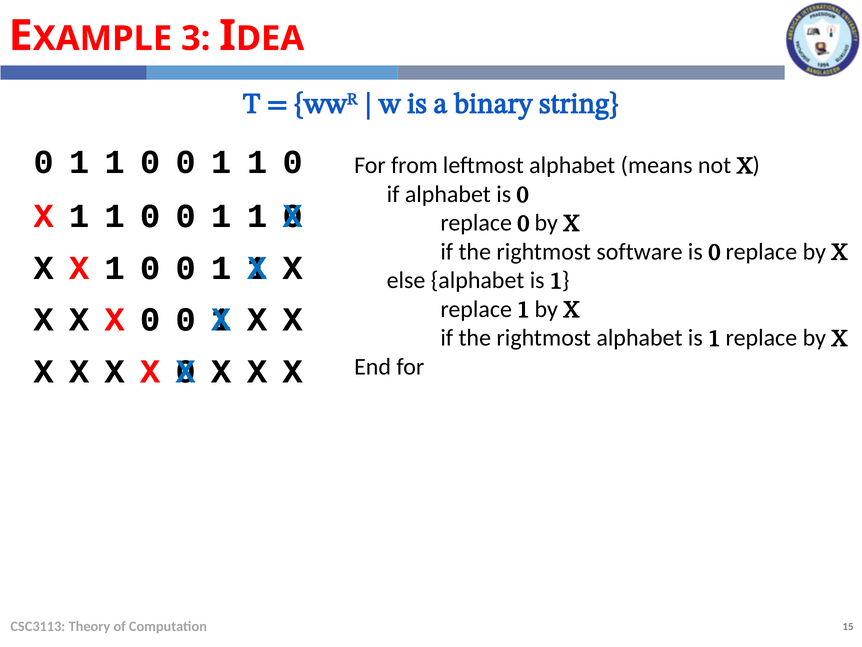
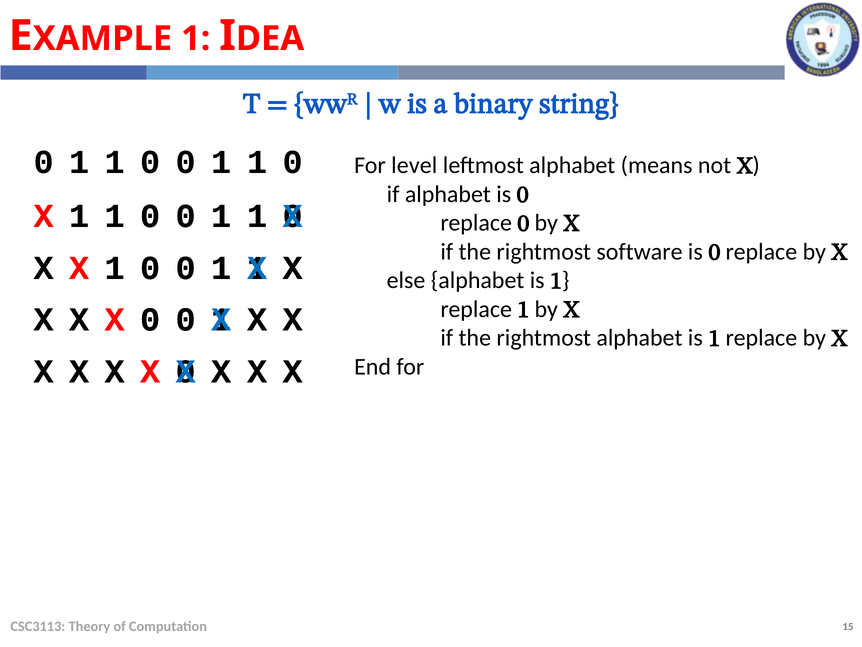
3: 3 -> 1 (196, 39)
from: from -> level (414, 165)
